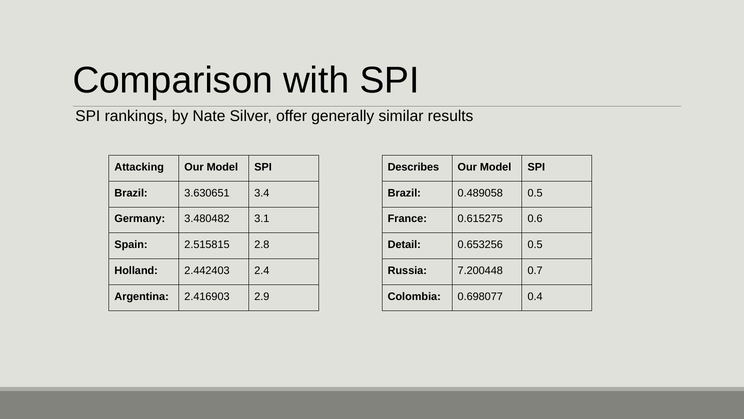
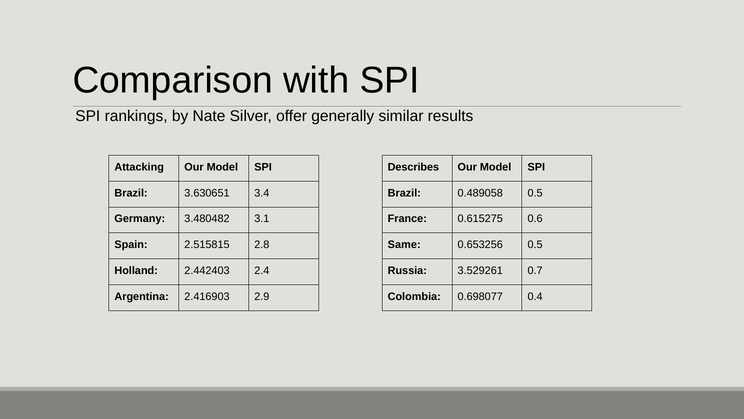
Detail: Detail -> Same (404, 244)
7.200448: 7.200448 -> 3.529261 (480, 270)
